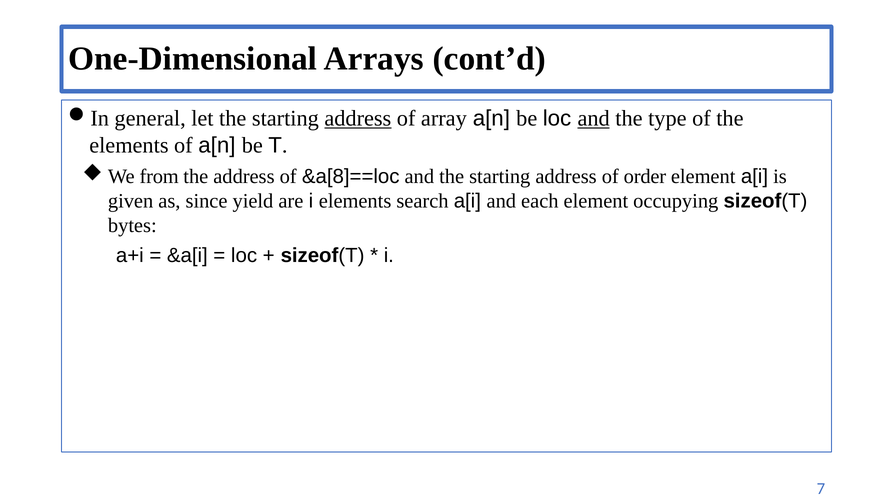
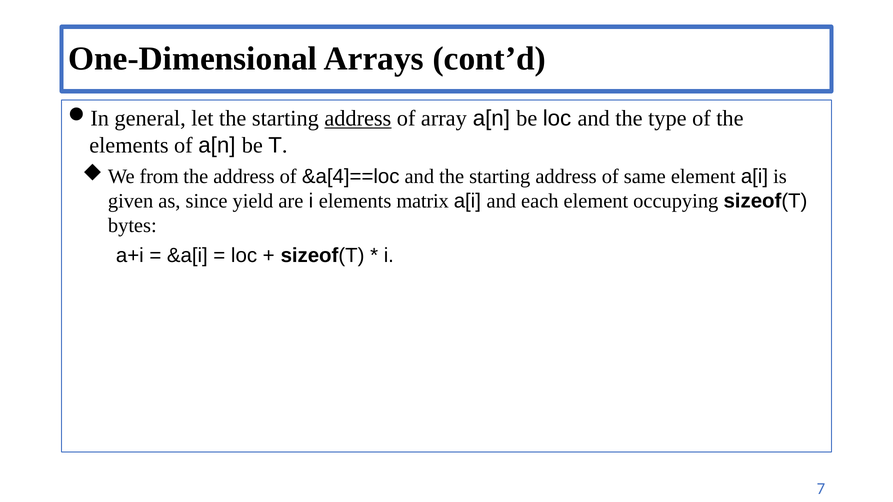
and underline: present -> none (594, 119)
&a[8]==loc: &a[8]==loc -> &a[4]==loc (351, 176)
order: order -> same (645, 176)
search: search -> matrix (423, 201)
